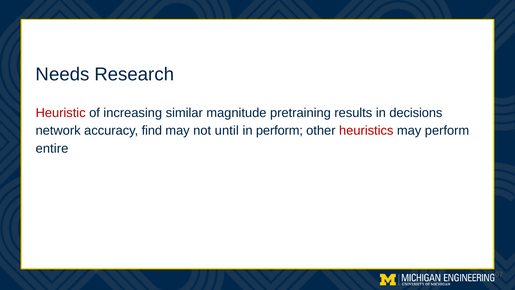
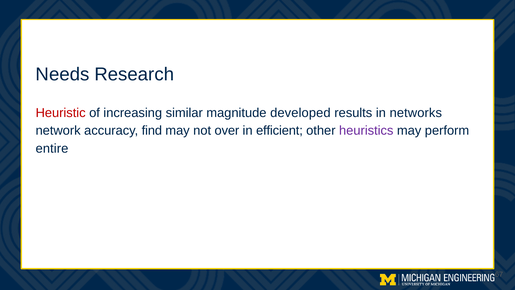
pretraining: pretraining -> developed (300, 113)
decisions: decisions -> networks (416, 113)
until: until -> over (227, 131)
in perform: perform -> efficient (279, 131)
heuristics colour: red -> purple (366, 131)
